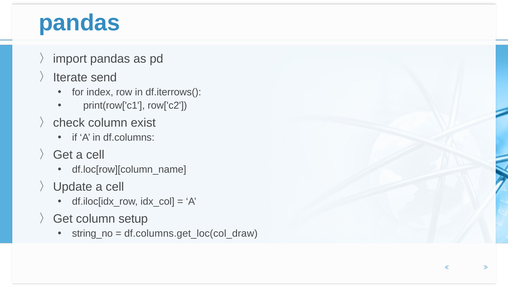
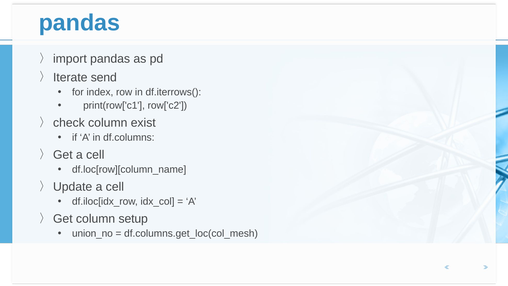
string_no: string_no -> union_no (92, 233)
df.columns.get_loc(col_draw: df.columns.get_loc(col_draw -> df.columns.get_loc(col_mesh (191, 233)
